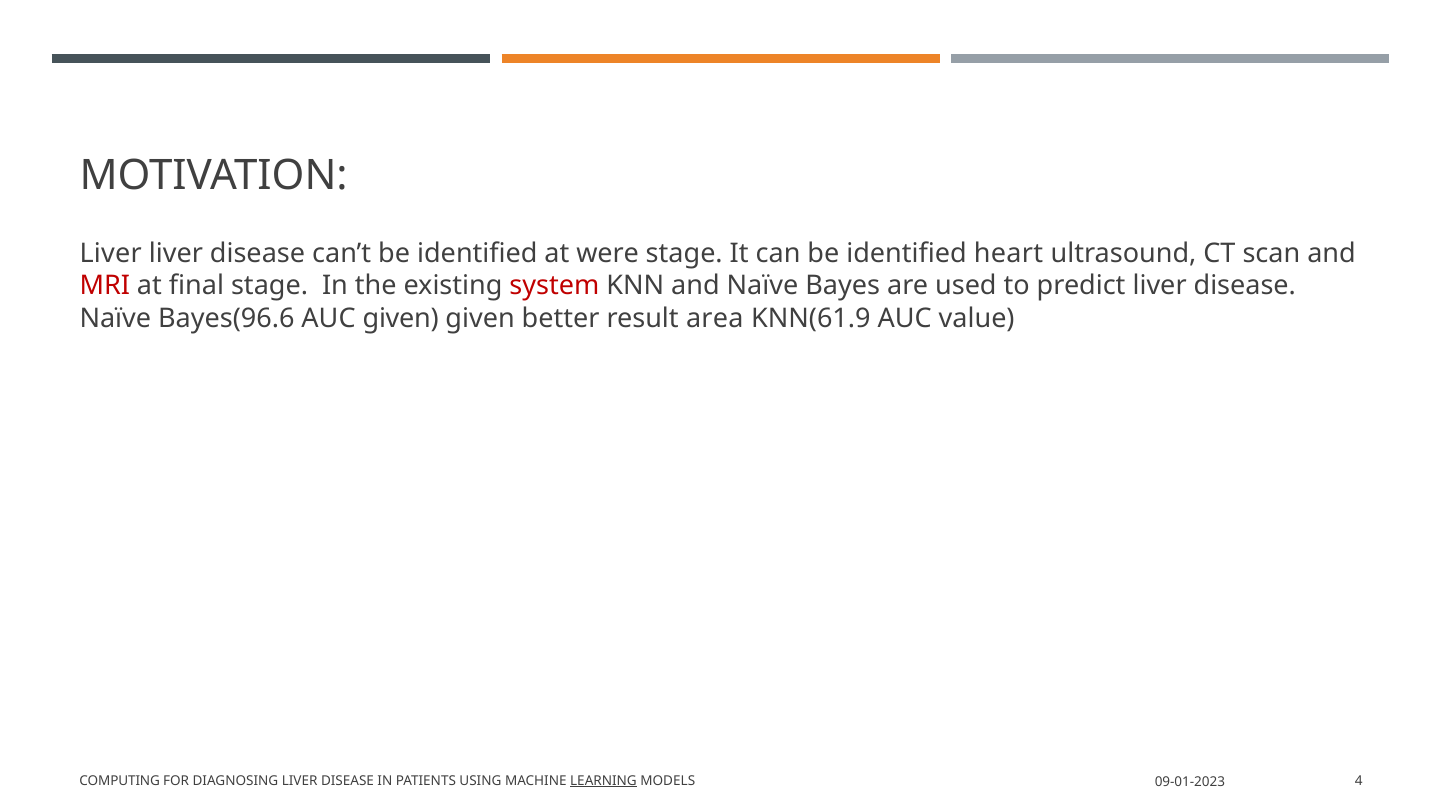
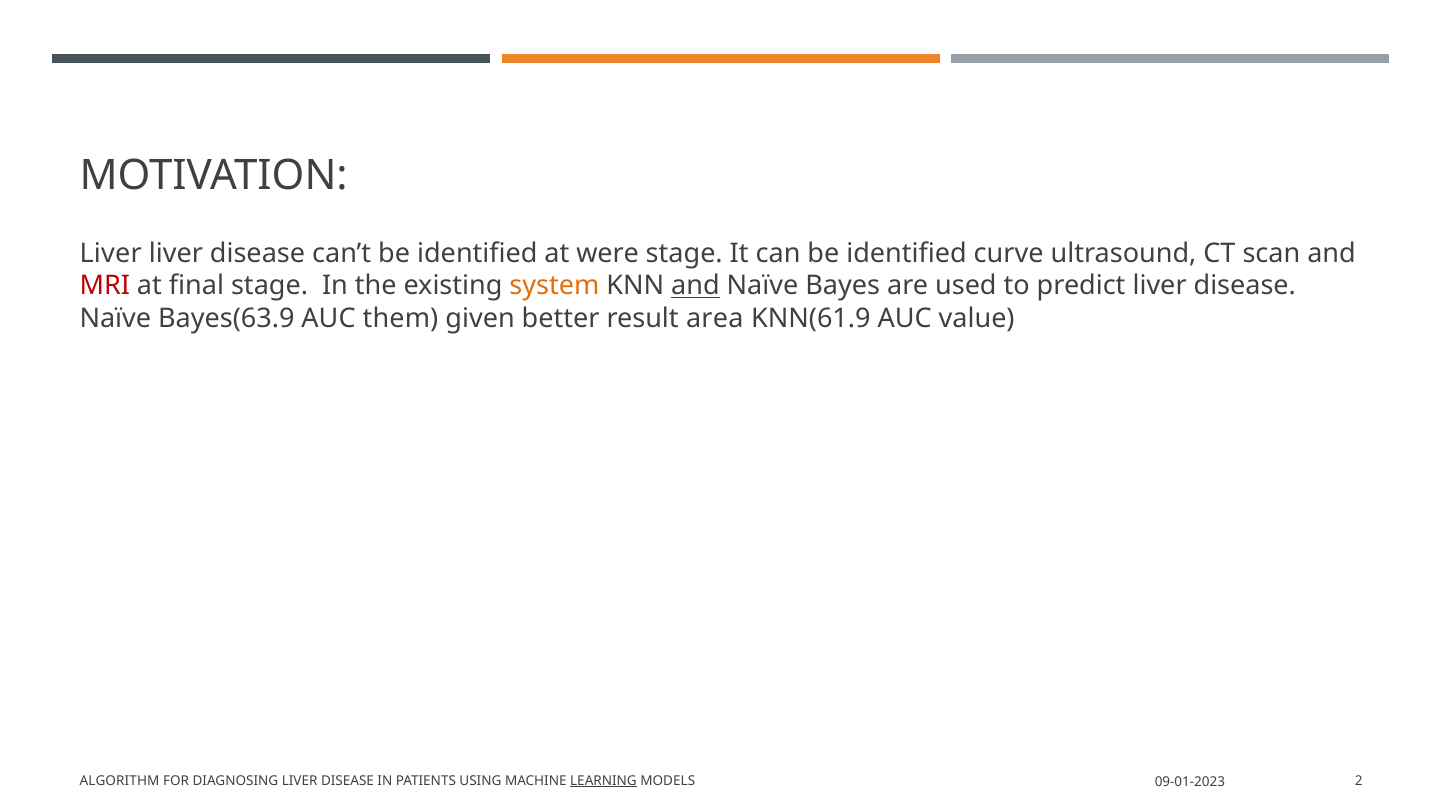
heart: heart -> curve (1009, 253)
system colour: red -> orange (554, 286)
and underline: none -> present (695, 286)
Bayes(96.6: Bayes(96.6 -> Bayes(63.9 (226, 318)
AUC given: given -> them (400, 318)
COMPUTING: COMPUTING -> ALGORITHM (120, 781)
4: 4 -> 2 (1359, 781)
